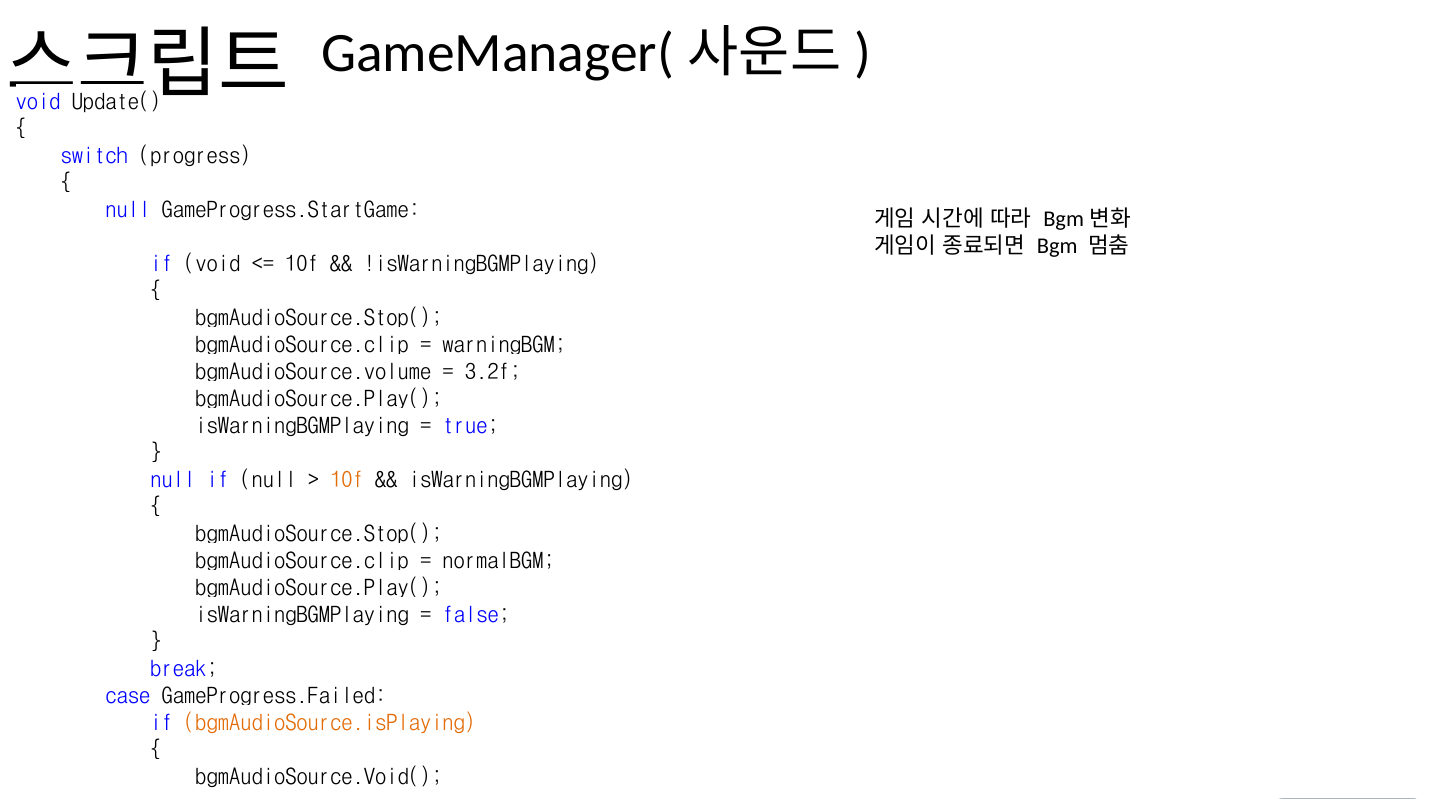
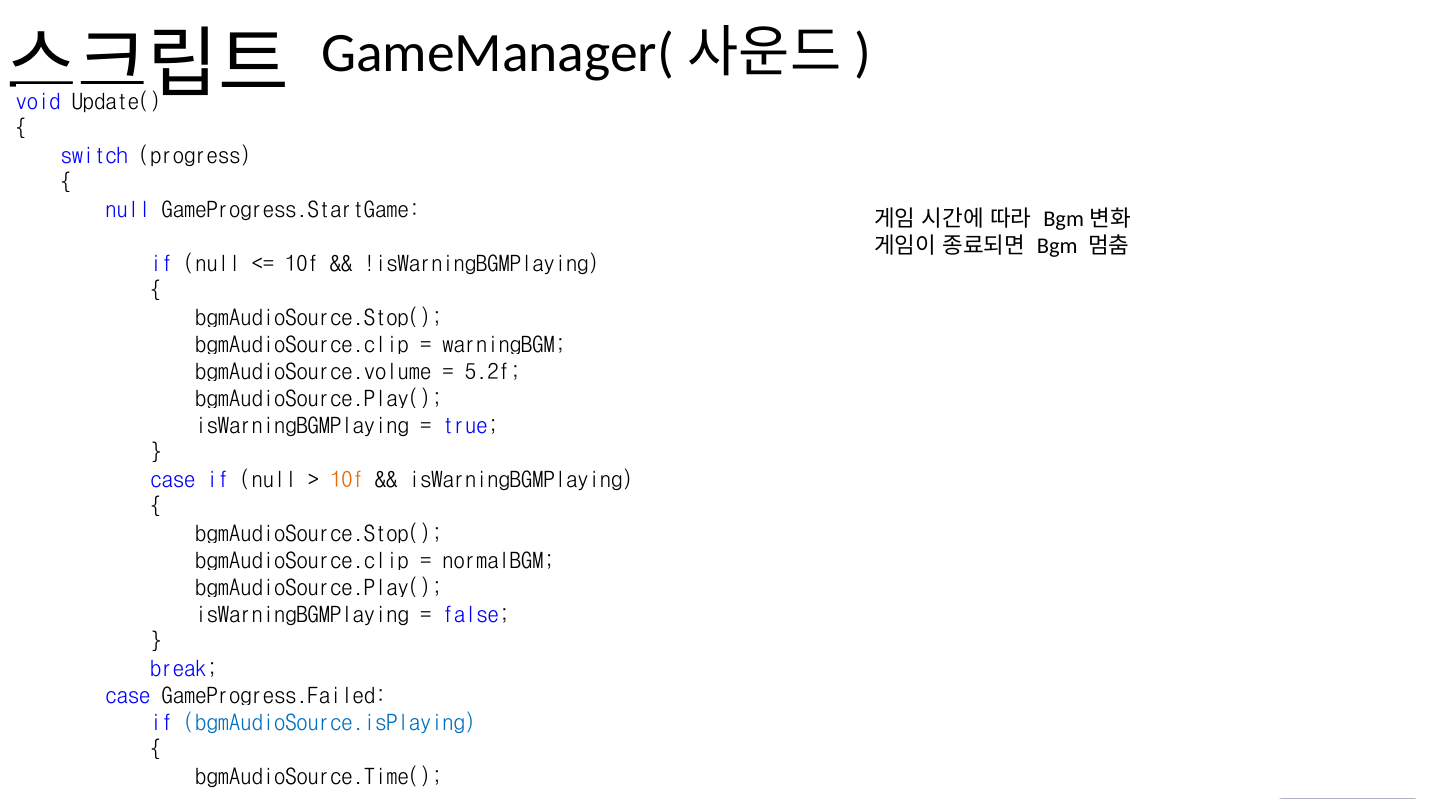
void: void -> null (212, 264)
3.2f: 3.2f -> 5.2f (493, 372)
null: null -> case (173, 480)
bgmAudioSource.isPlaying colour: orange -> blue (330, 723)
bgmAudioSource.Void(: bgmAudioSource.Void( -> bgmAudioSource.Time( (319, 777)
